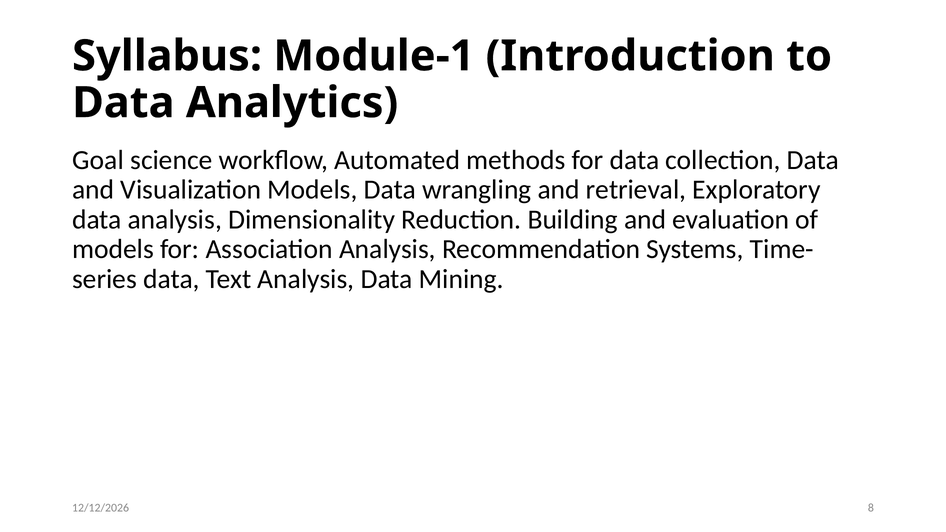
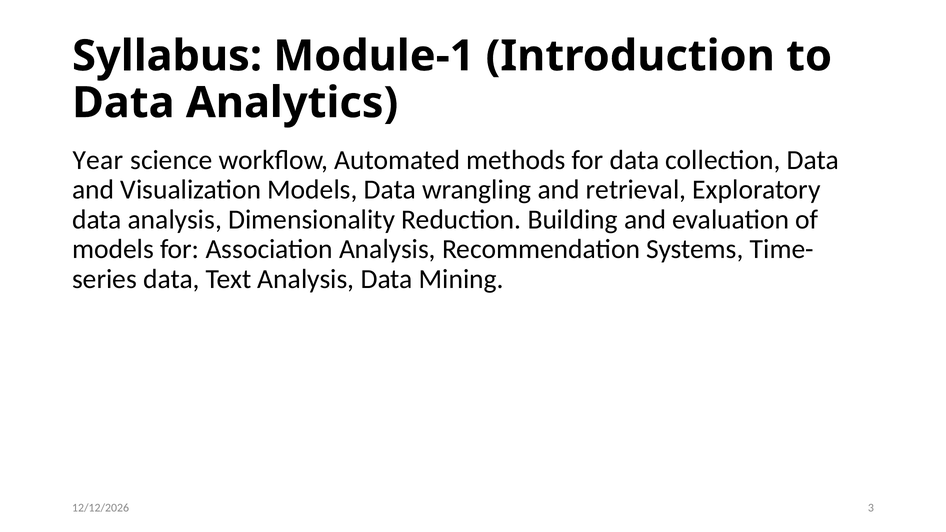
Goal: Goal -> Year (98, 160)
8: 8 -> 3 (871, 508)
